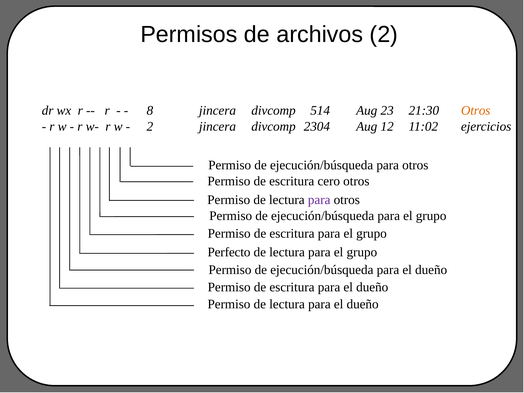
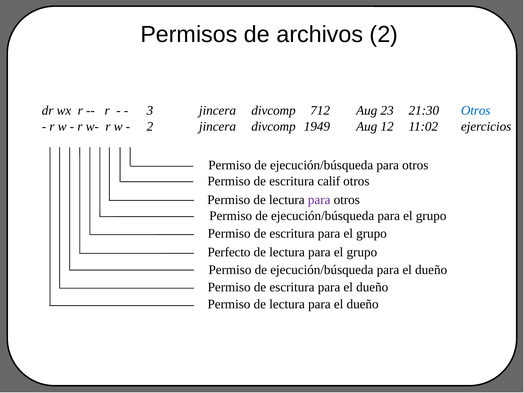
8: 8 -> 3 (150, 111)
514: 514 -> 712 (320, 111)
Otros colour: orange -> blue (476, 111)
2304: 2304 -> 1949 (317, 126)
cero: cero -> calif (329, 181)
